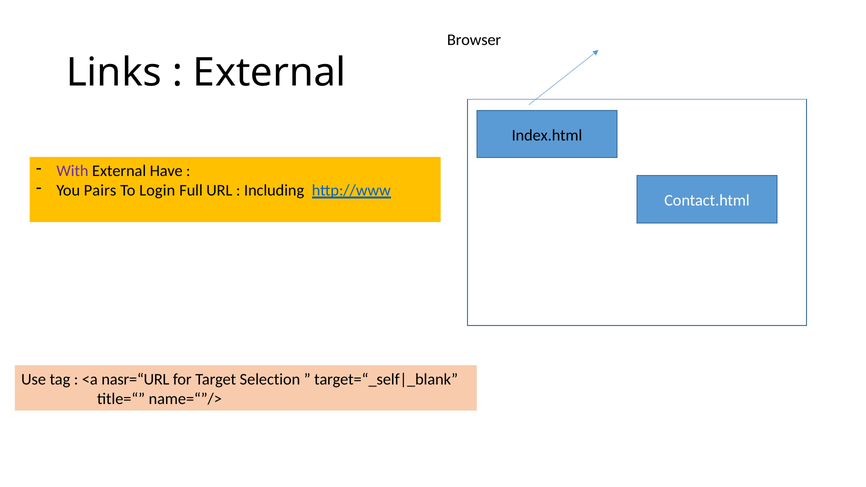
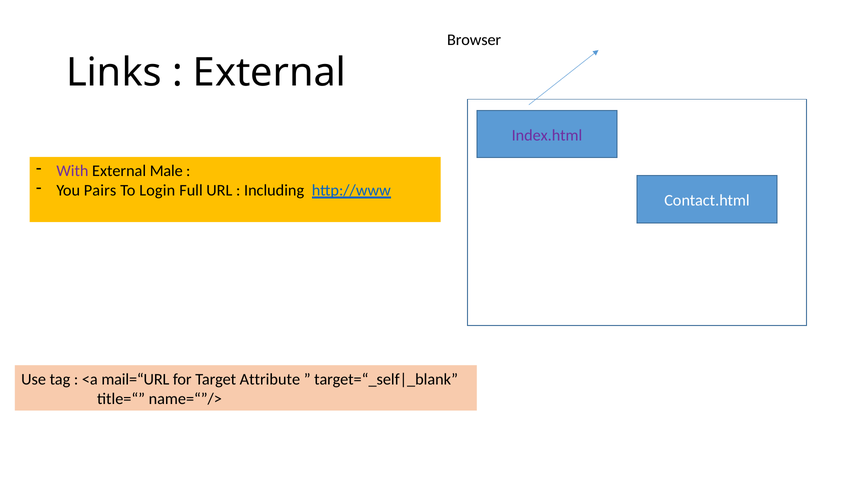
Index.html colour: black -> purple (547, 135)
Have: Have -> Male (166, 171)
nasr=“URL: nasr=“URL -> mail=“URL (135, 379)
Selection: Selection -> Attribute (270, 379)
